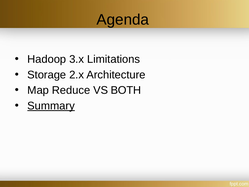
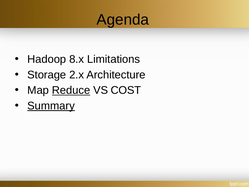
3.x: 3.x -> 8.x (77, 59)
Reduce underline: none -> present (71, 90)
BOTH: BOTH -> COST (126, 90)
